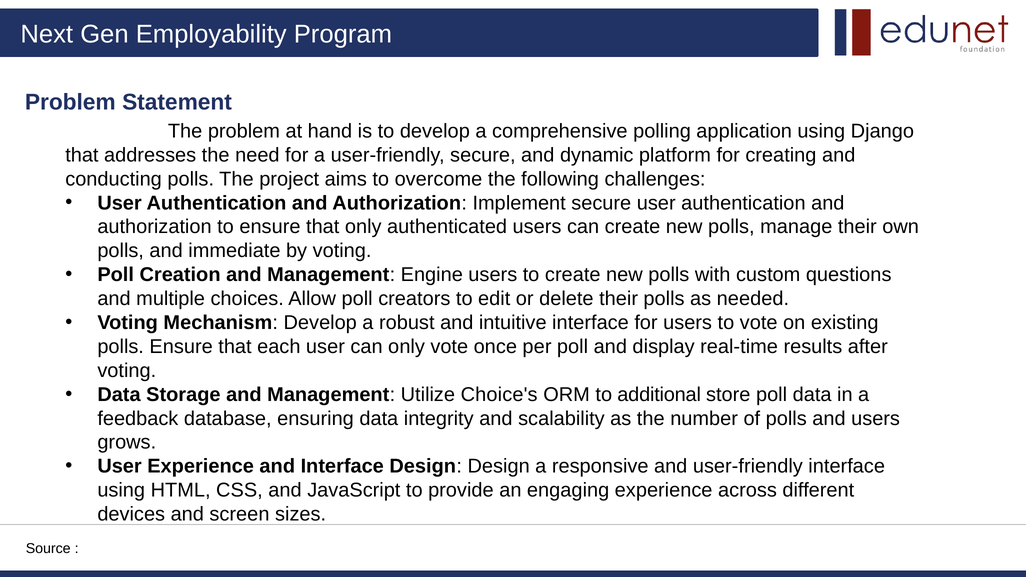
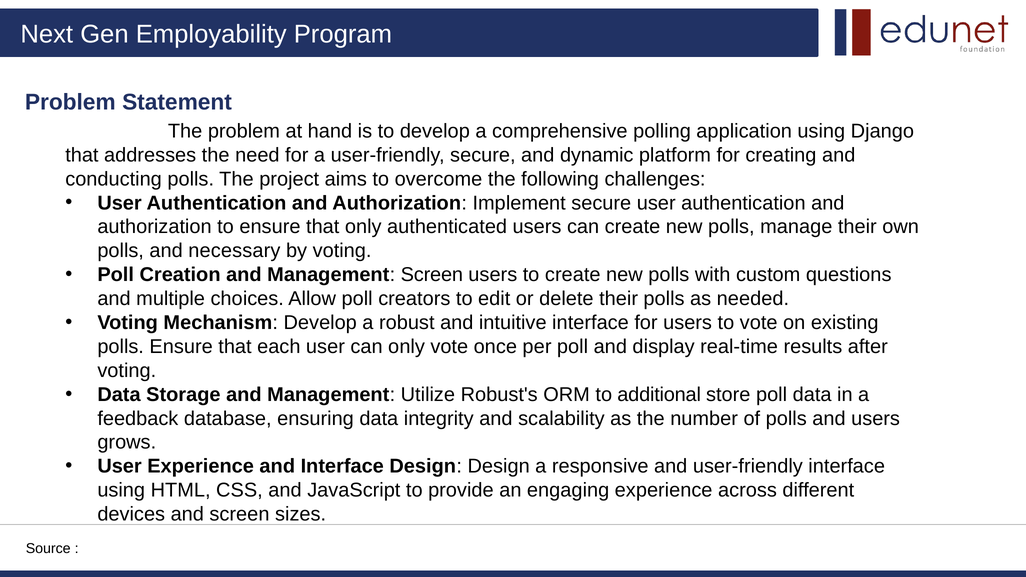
immediate: immediate -> necessary (234, 251)
Management Engine: Engine -> Screen (432, 275)
Choice's: Choice's -> Robust's (499, 395)
